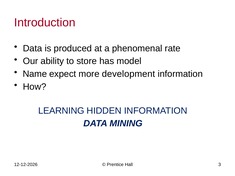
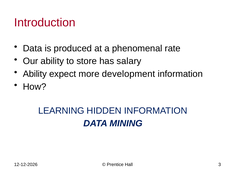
model: model -> salary (129, 61)
Name: Name -> Ability (35, 74)
